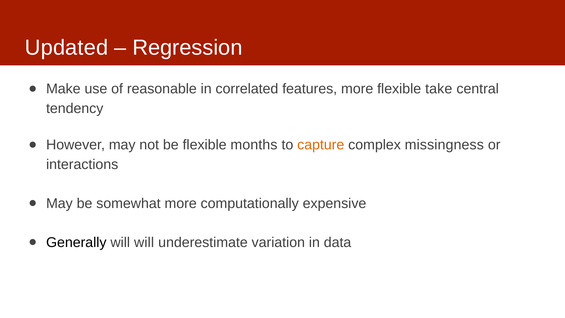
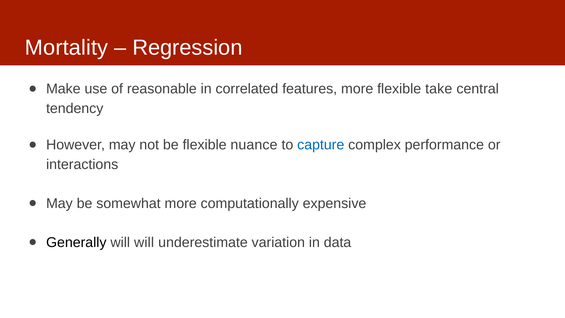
Updated: Updated -> Mortality (67, 48)
months: months -> nuance (254, 145)
capture colour: orange -> blue (321, 145)
missingness: missingness -> performance (444, 145)
